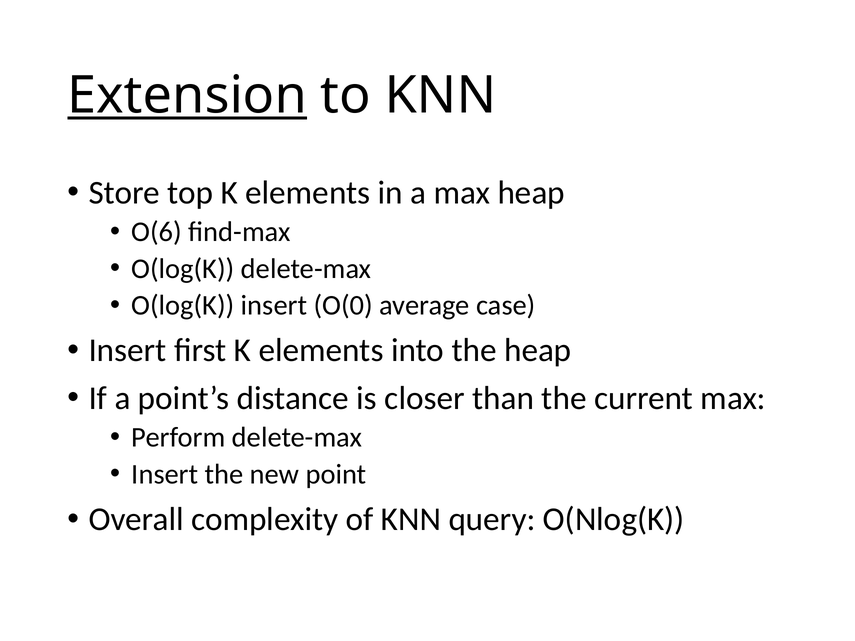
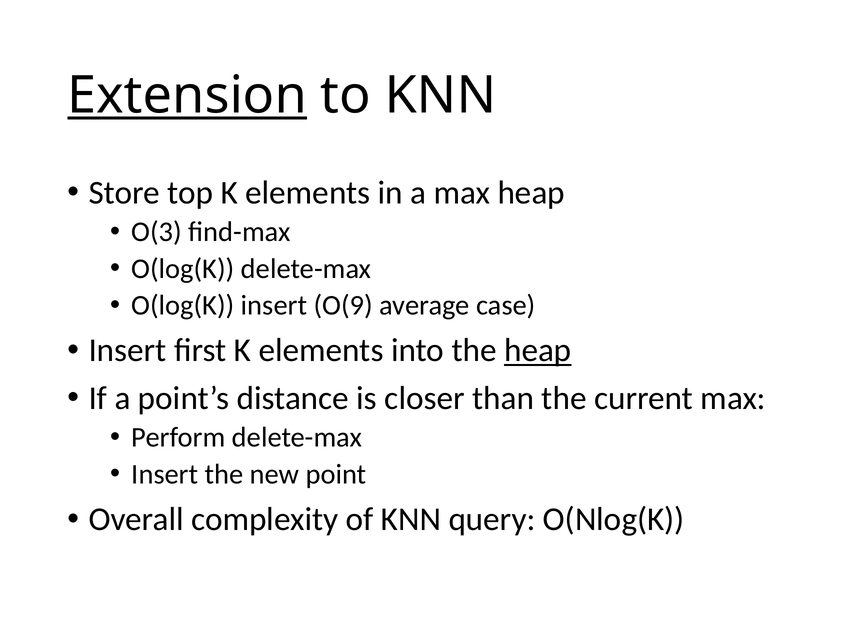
O(6: O(6 -> O(3 (157, 232)
O(0: O(0 -> O(9 (343, 305)
heap underline: none -> present (538, 351)
